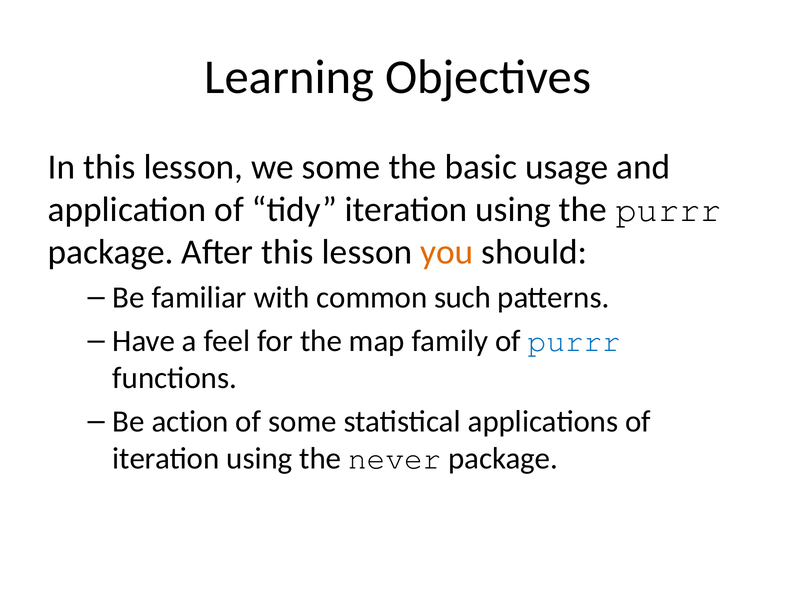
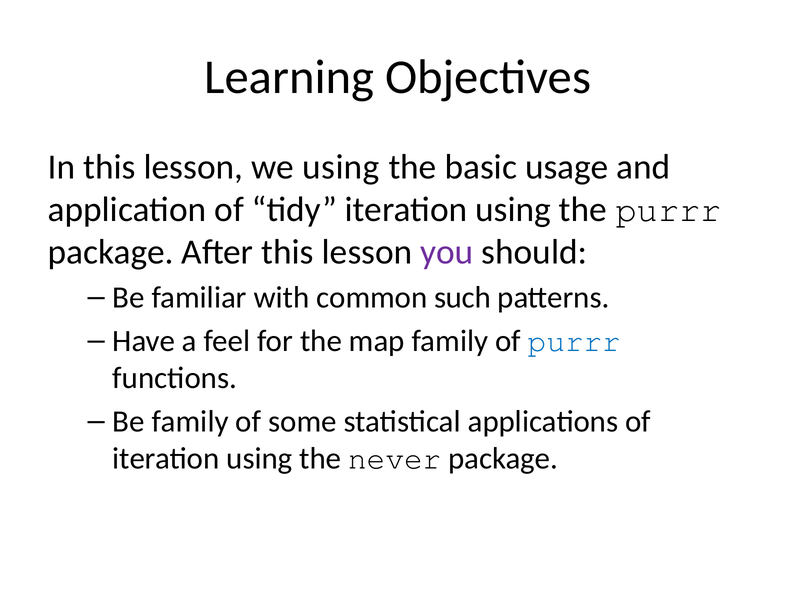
we some: some -> using (341, 167)
you colour: orange -> purple (447, 252)
Be action: action -> family (190, 422)
